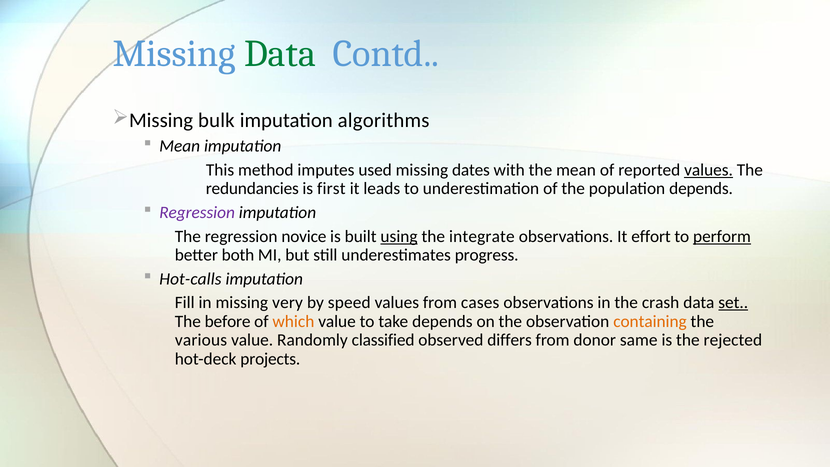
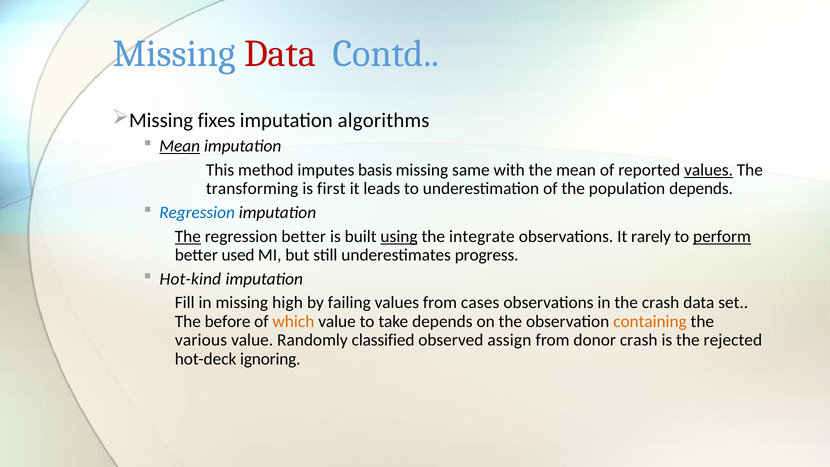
Data colour: green -> red (280, 54)
bulk: bulk -> fixes (217, 120)
Mean underline: none -> present (180, 146)
used: used -> basis (375, 170)
dates: dates -> same (471, 170)
redundancies: redundancies -> transforming (252, 189)
Regression colour: purple -> blue (197, 212)
The underline: none -> present (188, 236)
regression novice: novice -> better (304, 236)
effort: effort -> rarely (651, 236)
both: both -> used (238, 255)
Hot-calls: Hot-calls -> Hot-kind (190, 279)
very: very -> high (288, 303)
speed: speed -> failing (349, 303)
set underline: present -> none (733, 303)
differs: differs -> assign (509, 340)
donor same: same -> crash (639, 340)
projects: projects -> ignoring (270, 359)
